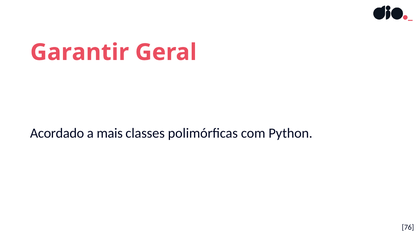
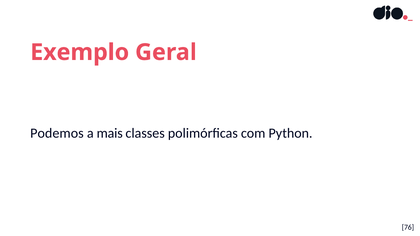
Garantir: Garantir -> Exemplo (80, 52)
Acordado: Acordado -> Podemos (57, 133)
